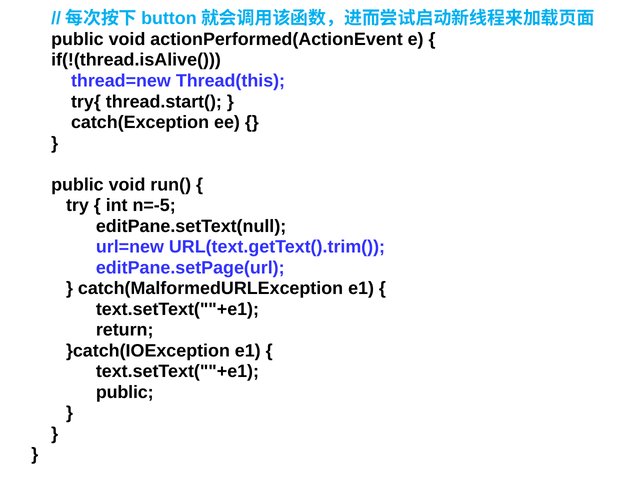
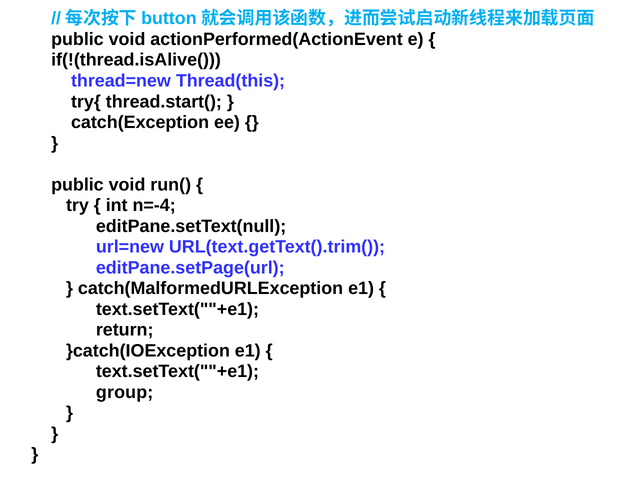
n=-5: n=-5 -> n=-4 (154, 205)
public: public -> group (125, 392)
